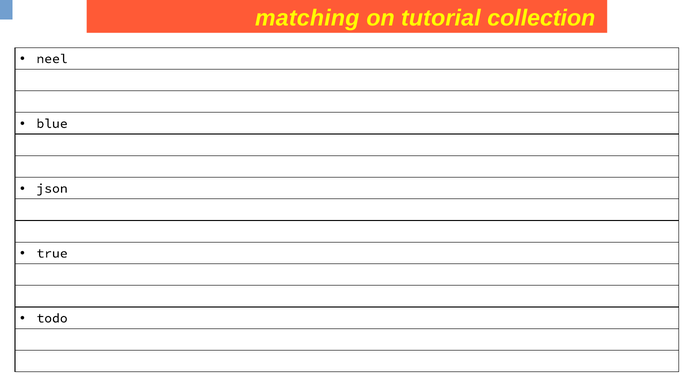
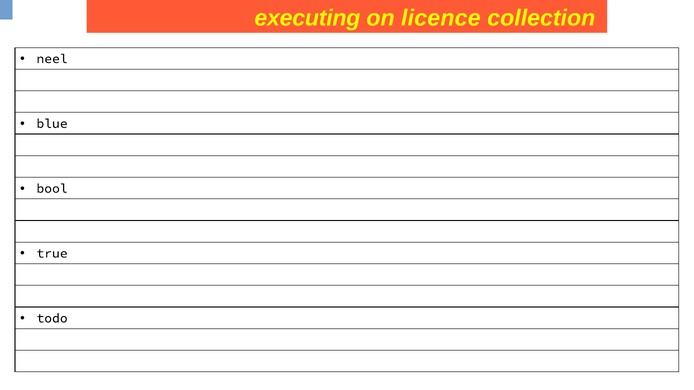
matching: matching -> executing (307, 18)
tutorial: tutorial -> licence (441, 18)
json: json -> bool (52, 189)
